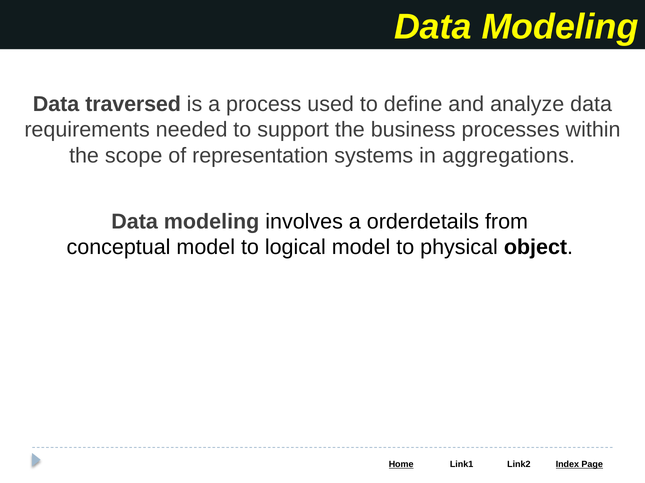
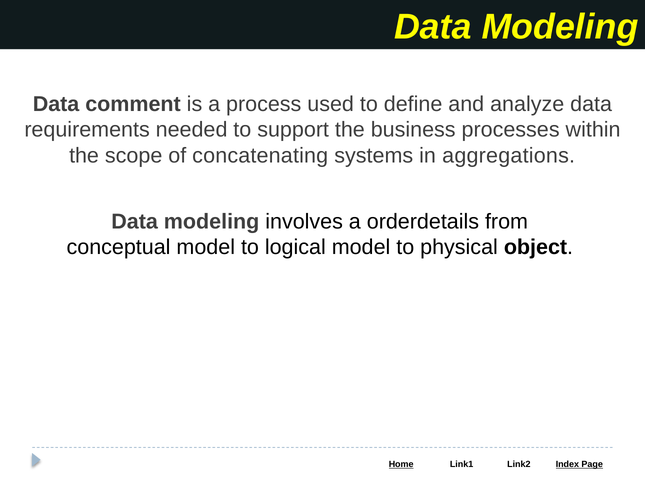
traversed: traversed -> comment (133, 104)
representation: representation -> concatenating (260, 156)
